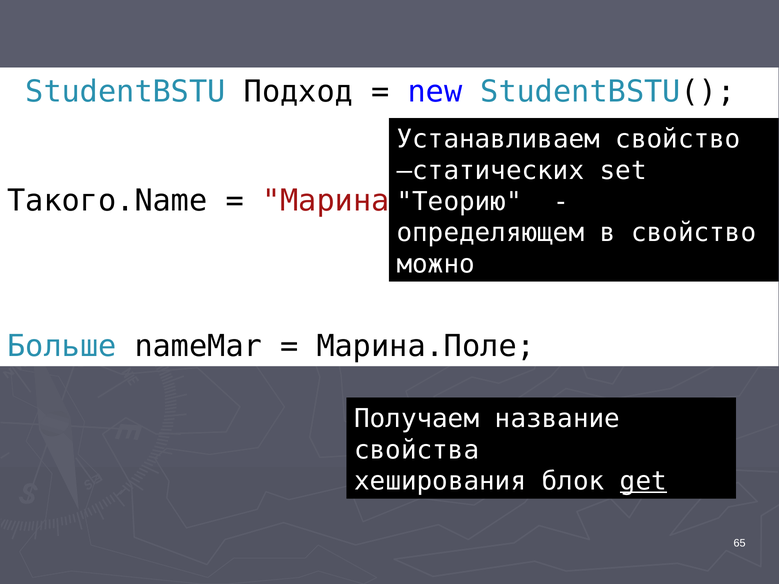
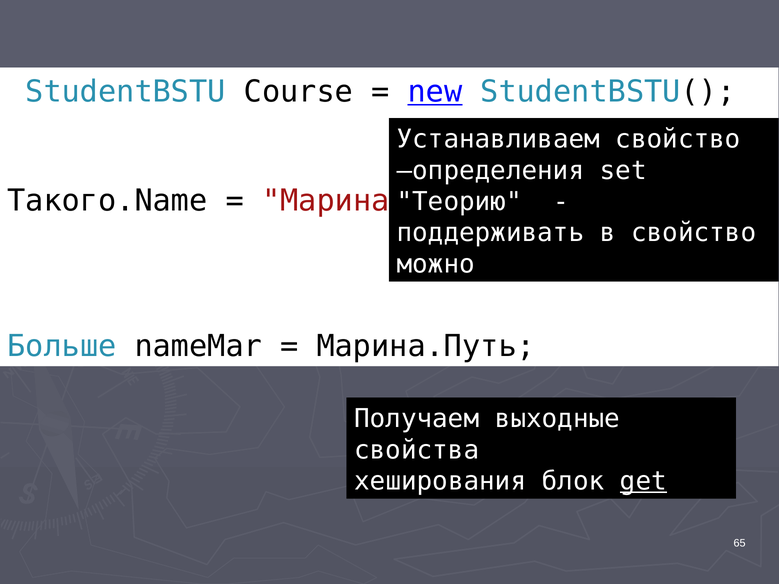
Подход: Подход -> Course (299, 92)
new underline: none -> present (435, 92)
статических: статических -> определения (490, 171)
определяющем: определяющем -> поддерживать (490, 233)
Марина.Поле: Марина.Поле -> Марина.Путь (426, 346)
название: название -> выходные (557, 419)
